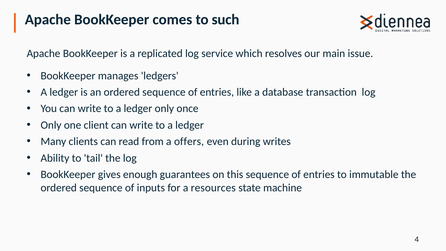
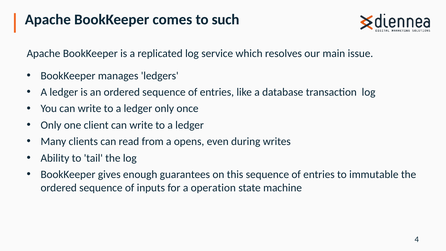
offers: offers -> opens (189, 142)
resources: resources -> operation (213, 188)
